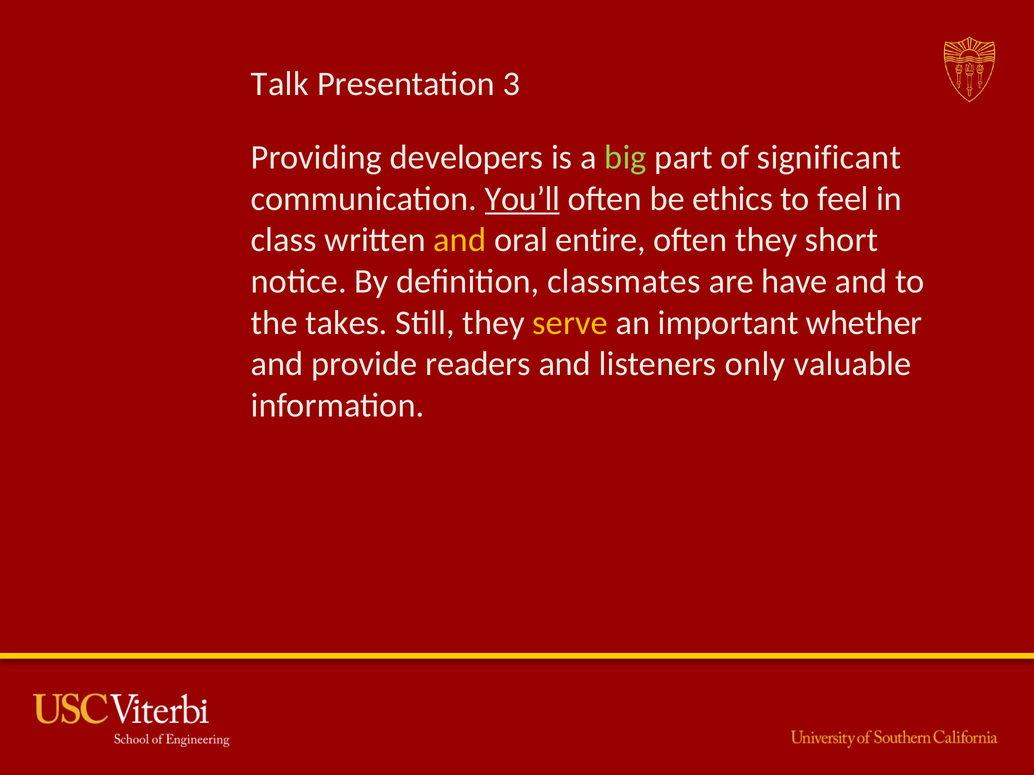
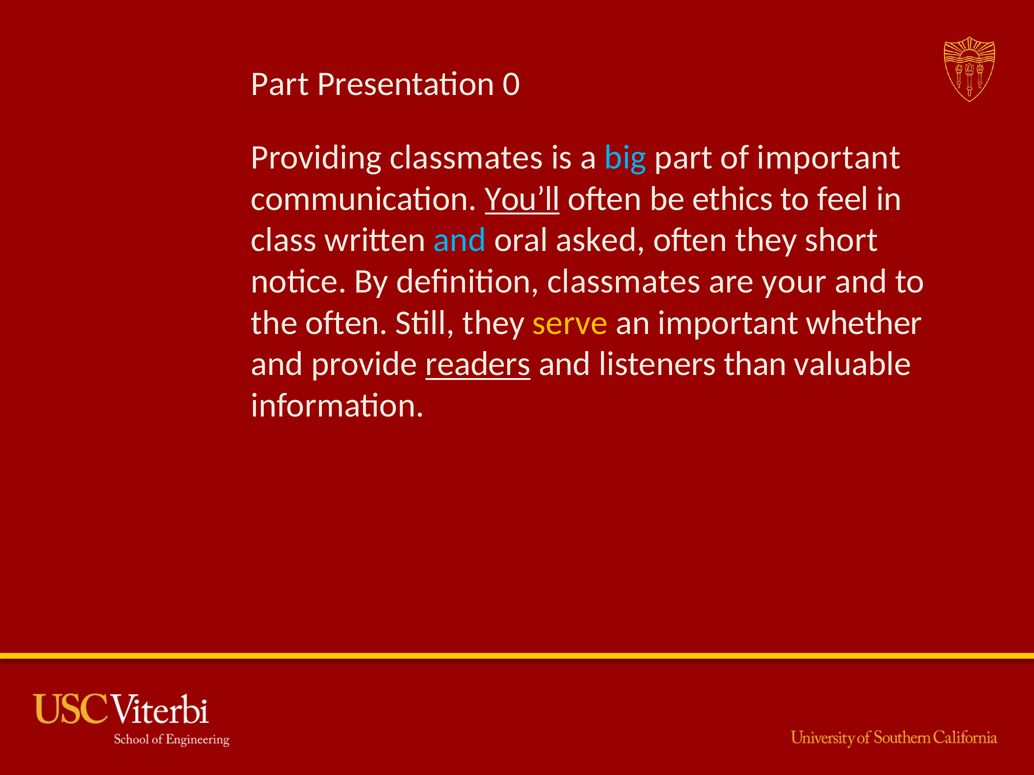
Talk: Talk -> Part (280, 84)
3: 3 -> 0 (511, 84)
Providing developers: developers -> classmates (466, 157)
big colour: light green -> light blue (626, 157)
of significant: significant -> important (829, 157)
and colour: yellow -> light blue (460, 240)
entire: entire -> asked (600, 240)
have: have -> your (794, 282)
the takes: takes -> often (347, 323)
readers underline: none -> present (478, 364)
only: only -> than (755, 364)
